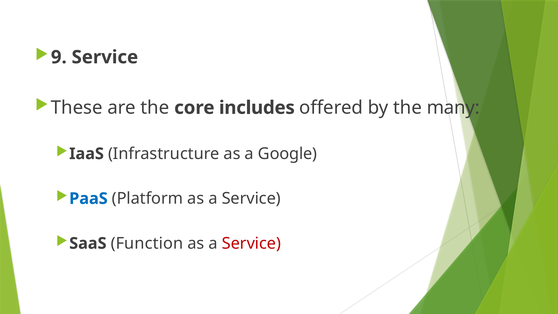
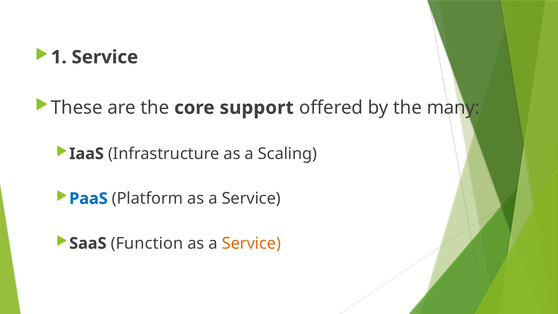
9: 9 -> 1 (59, 57)
includes: includes -> support (257, 108)
Google: Google -> Scaling (288, 154)
Service colour: red -> orange (251, 243)
